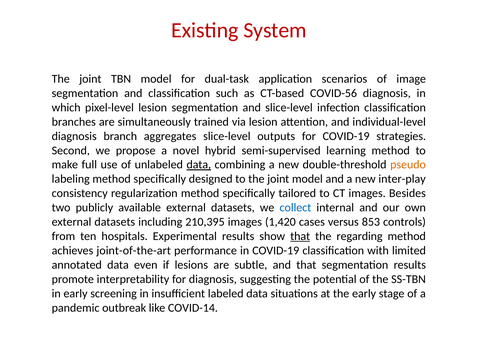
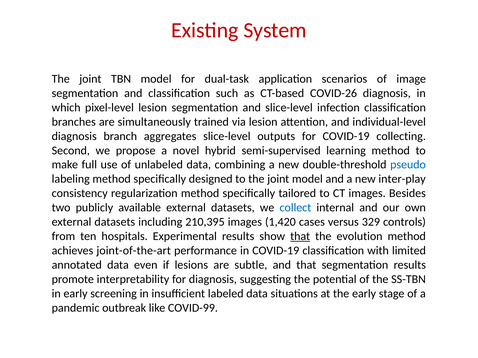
COVID-56: COVID-56 -> COVID-26 (334, 93)
strategies: strategies -> collecting (401, 136)
data underline: present -> none (199, 165)
pseudo colour: orange -> blue (408, 165)
853: 853 -> 329 (371, 222)
regarding: regarding -> evolution (360, 237)
COVID-14: COVID-14 -> COVID-99 (193, 308)
